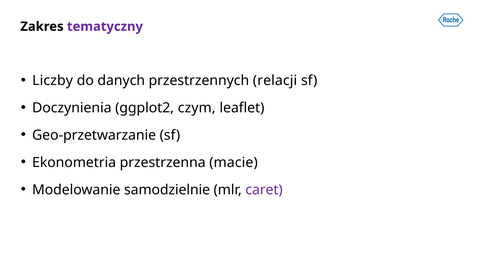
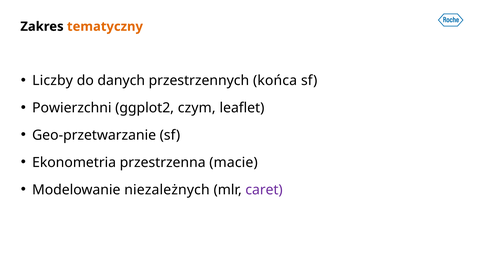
tematyczny colour: purple -> orange (105, 27)
relacji: relacji -> końca (275, 81)
Doczynienia: Doczynienia -> Powierzchni (72, 108)
samodzielnie: samodzielnie -> niezależnych (167, 190)
